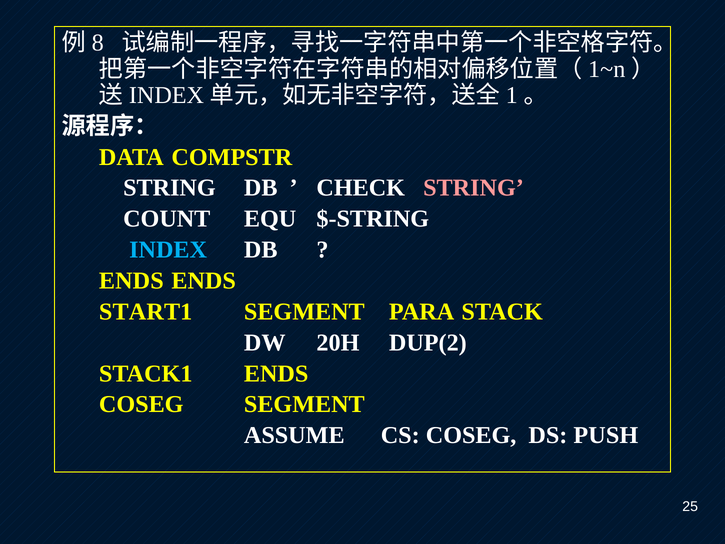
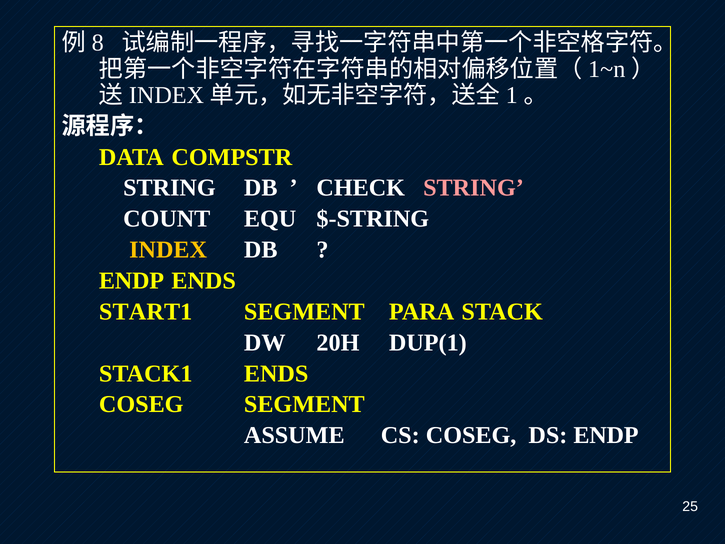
INDEX colour: light blue -> yellow (168, 250)
ENDS: ENDS -> ENDP (132, 281)
DUP(2: DUP(2 -> DUP(1 (428, 342)
DS PUSH: PUSH -> ENDP (606, 435)
